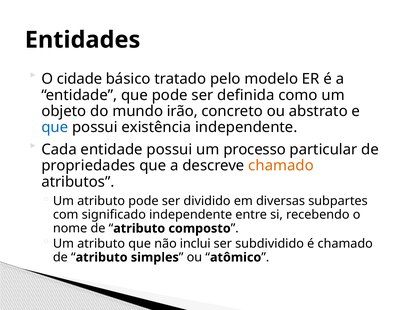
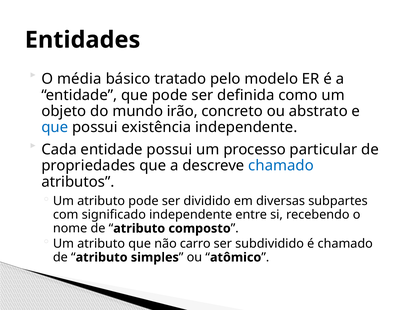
cidade: cidade -> média (79, 79)
chamado colour: orange -> blue (281, 166)
inclui: inclui -> carro (195, 244)
